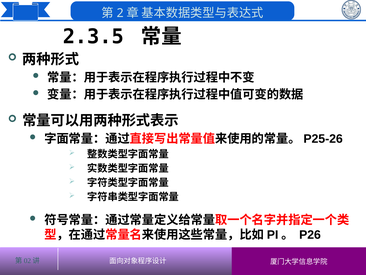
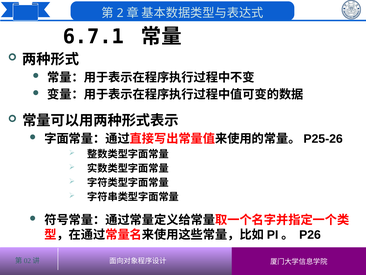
2.3.5: 2.3.5 -> 6.7.1 (93, 36)
